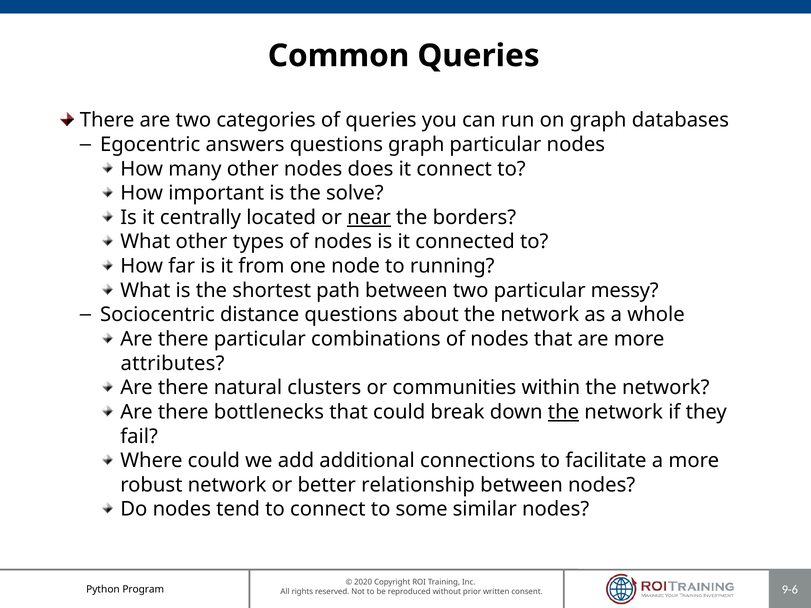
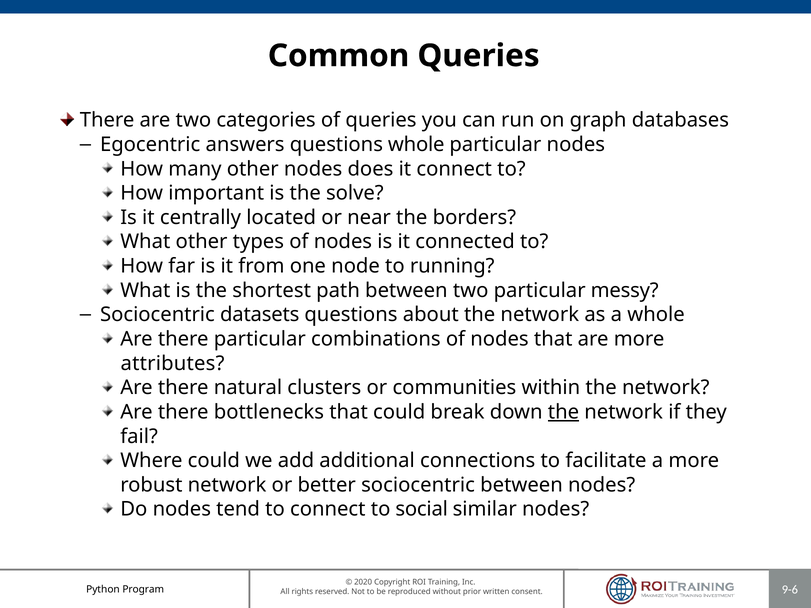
questions graph: graph -> whole (416, 145)
near underline: present -> none (369, 218)
distance: distance -> datasets (260, 315)
better relationship: relationship -> sociocentric (418, 485)
some: some -> social (422, 510)
